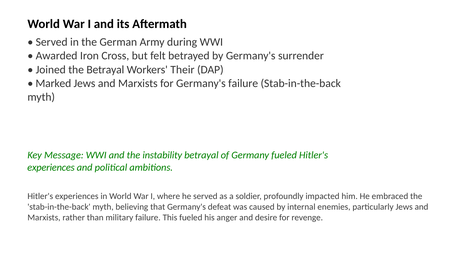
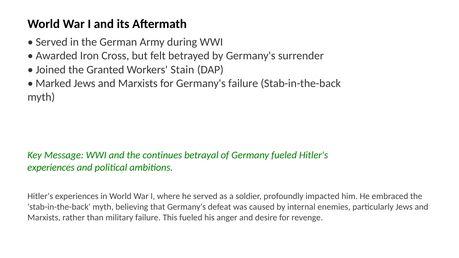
the Betrayal: Betrayal -> Granted (105, 70)
Their: Their -> Stain (182, 70)
instability: instability -> continues (162, 155)
